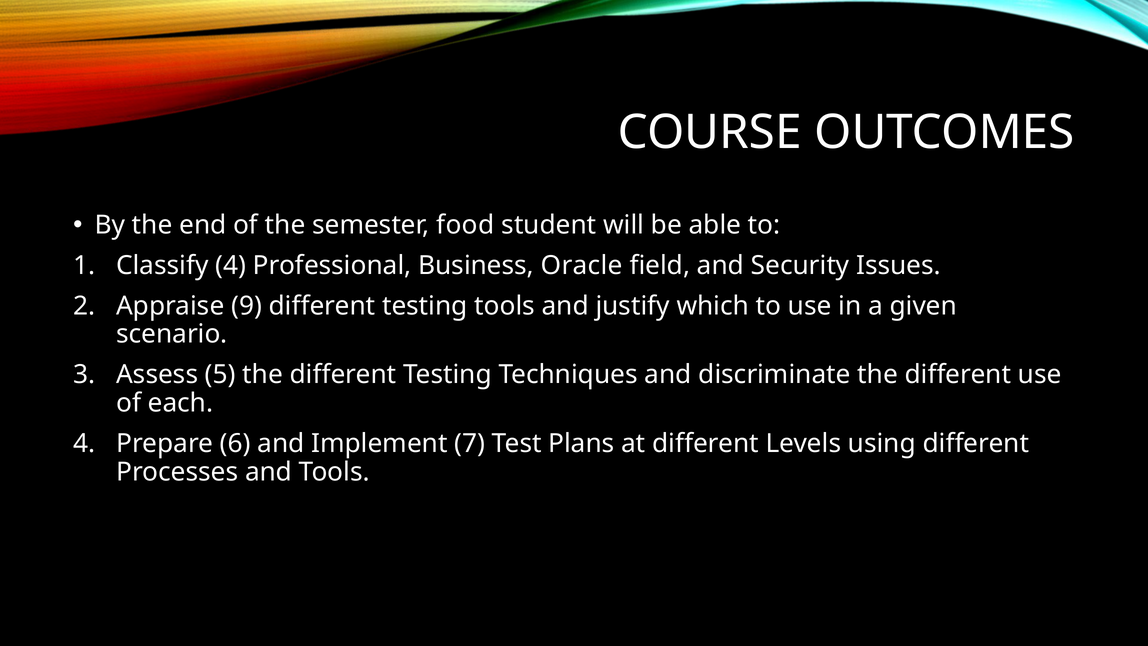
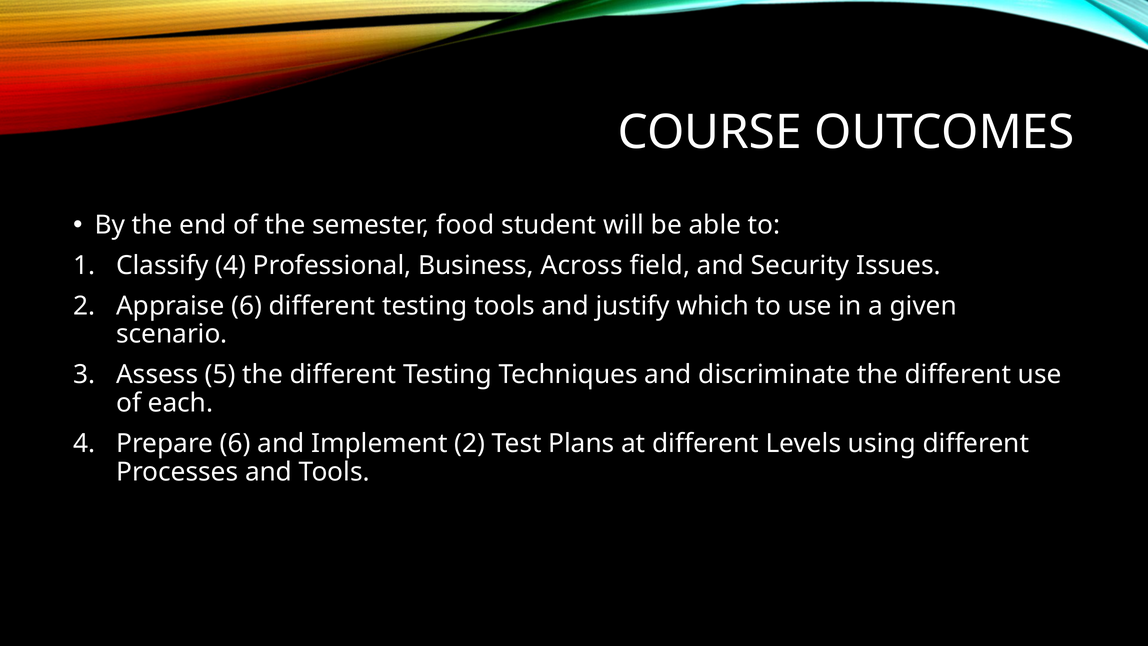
Oracle: Oracle -> Across (582, 265)
Appraise 9: 9 -> 6 (247, 306)
Implement 7: 7 -> 2 (470, 443)
